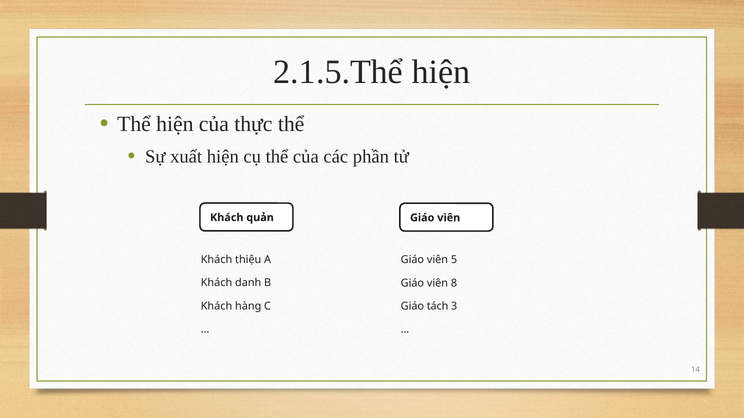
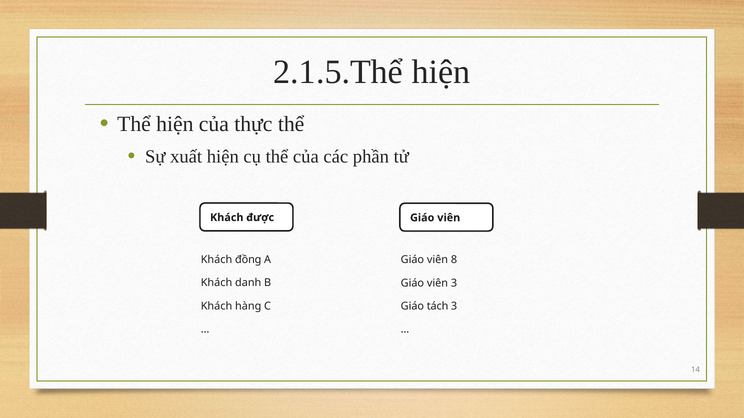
quản: quản -> được (260, 218)
thiệu: thiệu -> đồng (248, 260)
5: 5 -> 8 (454, 260)
viên 8: 8 -> 3 (454, 283)
